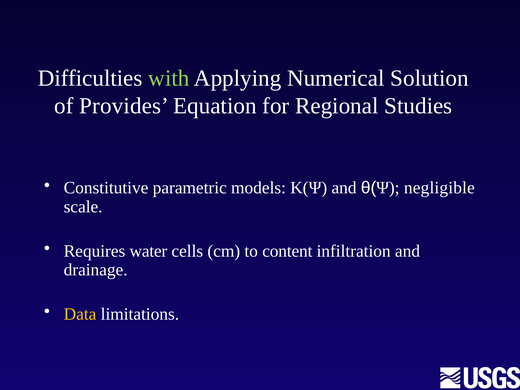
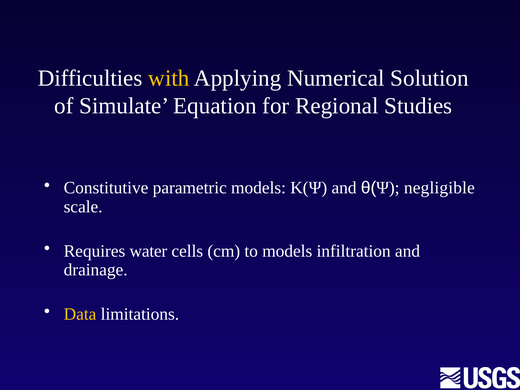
with colour: light green -> yellow (169, 78)
Provides: Provides -> Simulate (124, 106)
to content: content -> models (287, 251)
